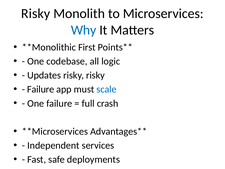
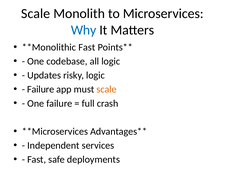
Risky: Risky -> Scale (36, 14)
First: First -> Fast (87, 47)
risky risky: risky -> logic (95, 75)
scale colour: blue -> orange (107, 89)
